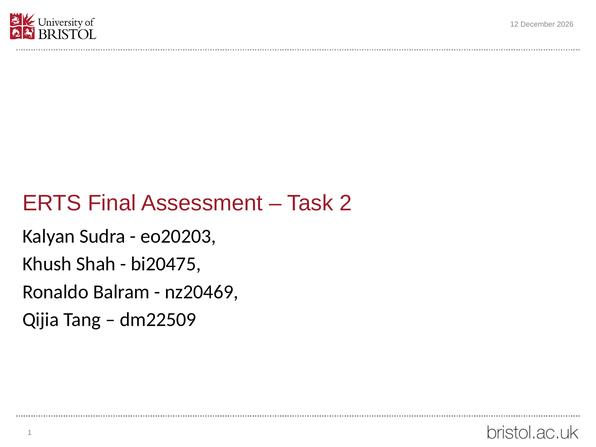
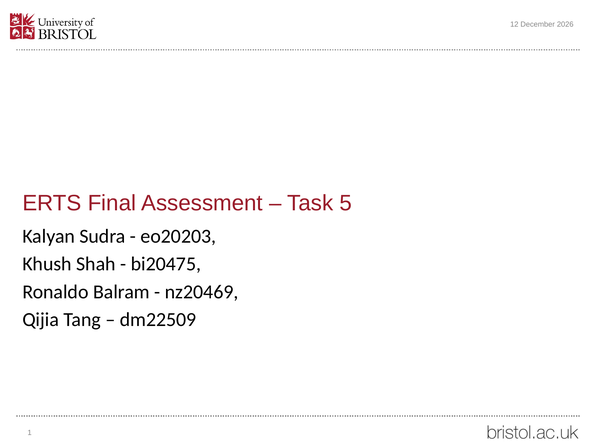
2: 2 -> 5 (346, 203)
